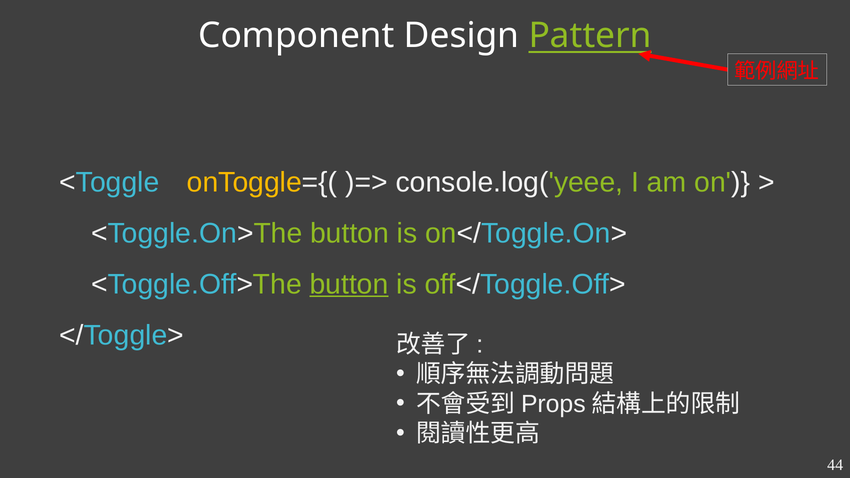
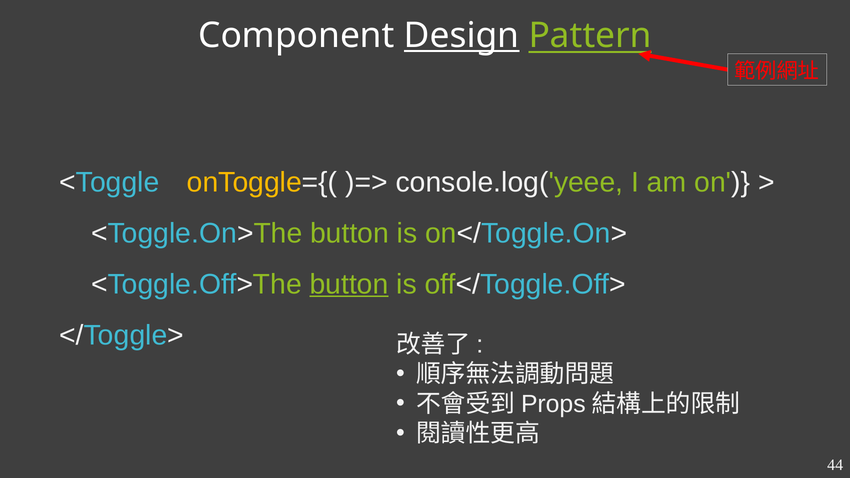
Design underline: none -> present (462, 36)
